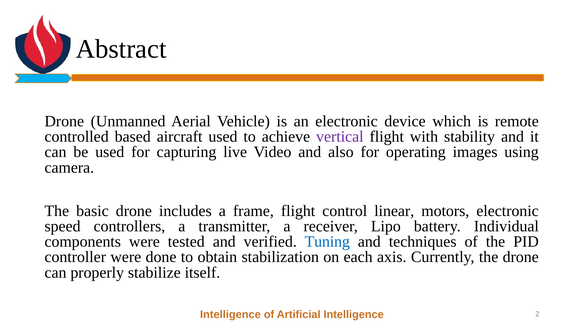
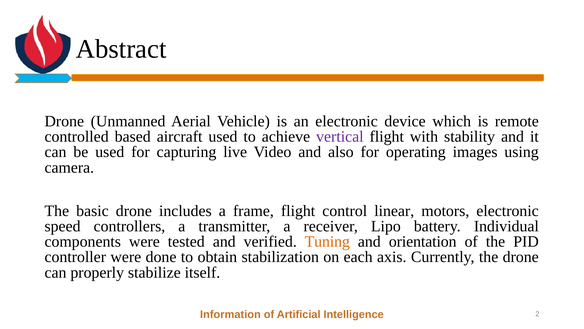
Tuning colour: blue -> orange (327, 241)
techniques: techniques -> orientation (423, 241)
Intelligence: Intelligence -> Information (230, 314)
